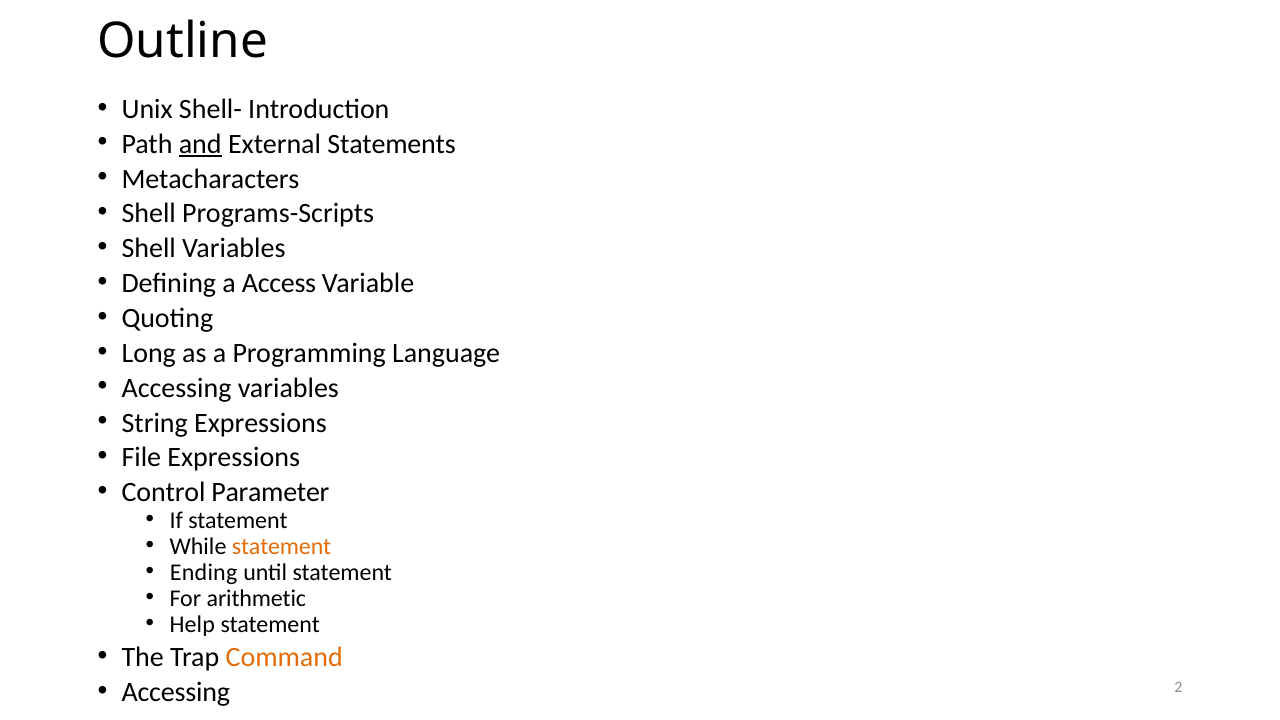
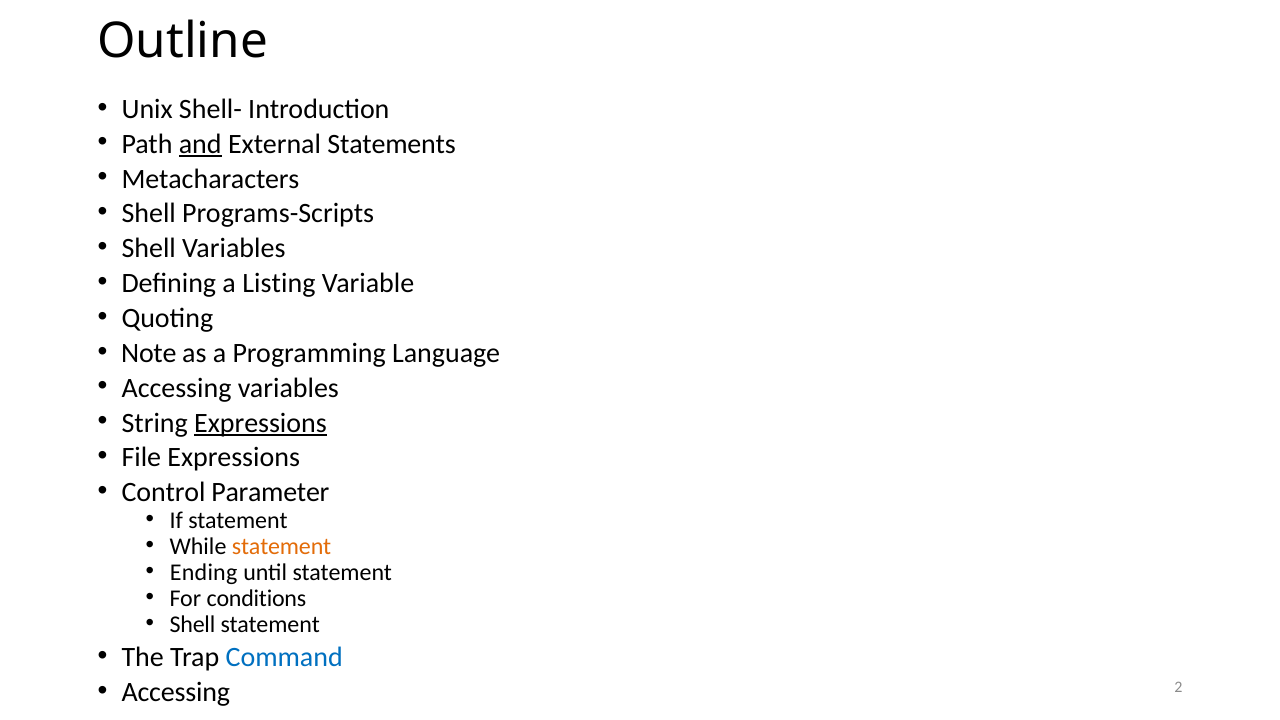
Access: Access -> Listing (279, 283)
Long: Long -> Note (149, 353)
Expressions underline: none -> present (260, 423)
arithmetic: arithmetic -> conditions (256, 599)
Help: Help -> Shell (192, 625)
Command colour: orange -> blue (284, 658)
